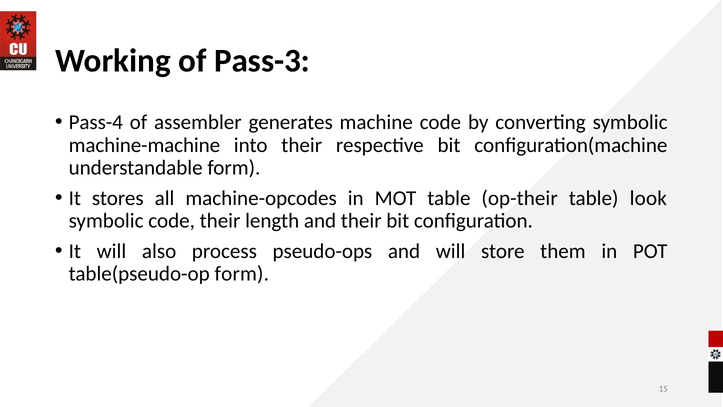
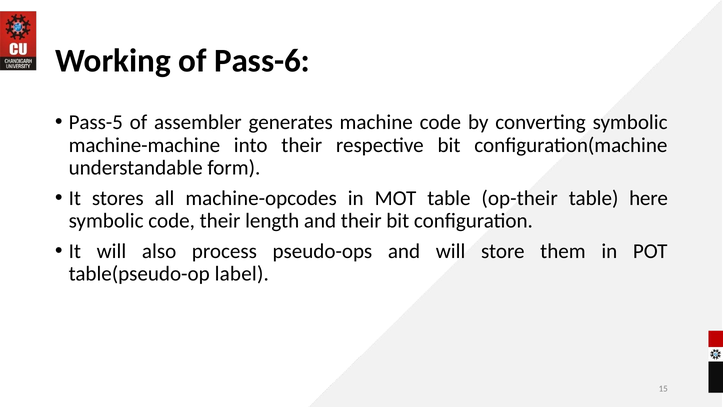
Pass-3: Pass-3 -> Pass-6 (262, 61)
Pass-4: Pass-4 -> Pass-5 (96, 122)
look: look -> here (649, 198)
table(pseudo-op form: form -> label (242, 274)
